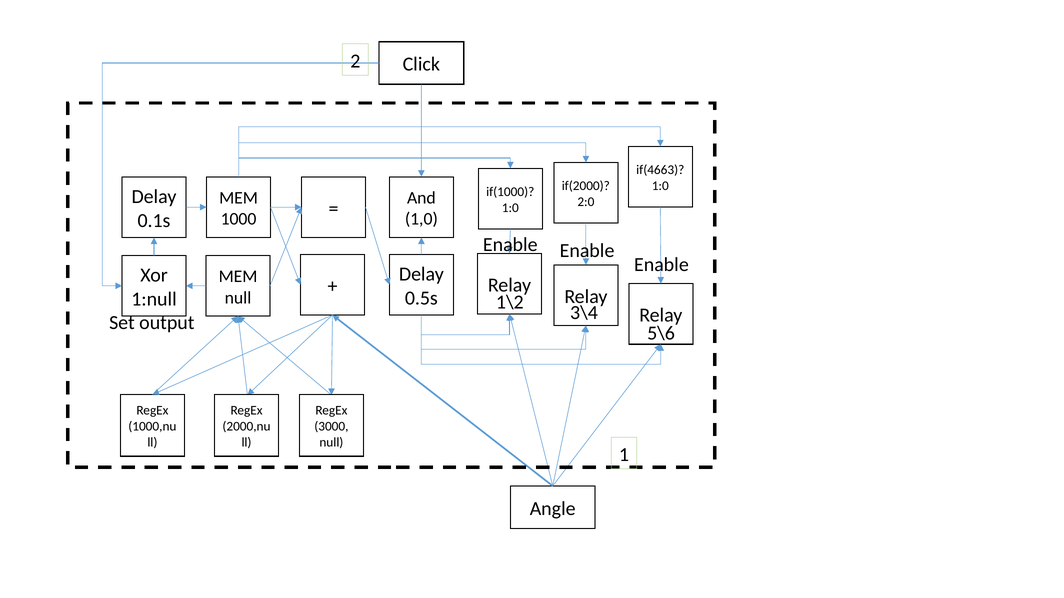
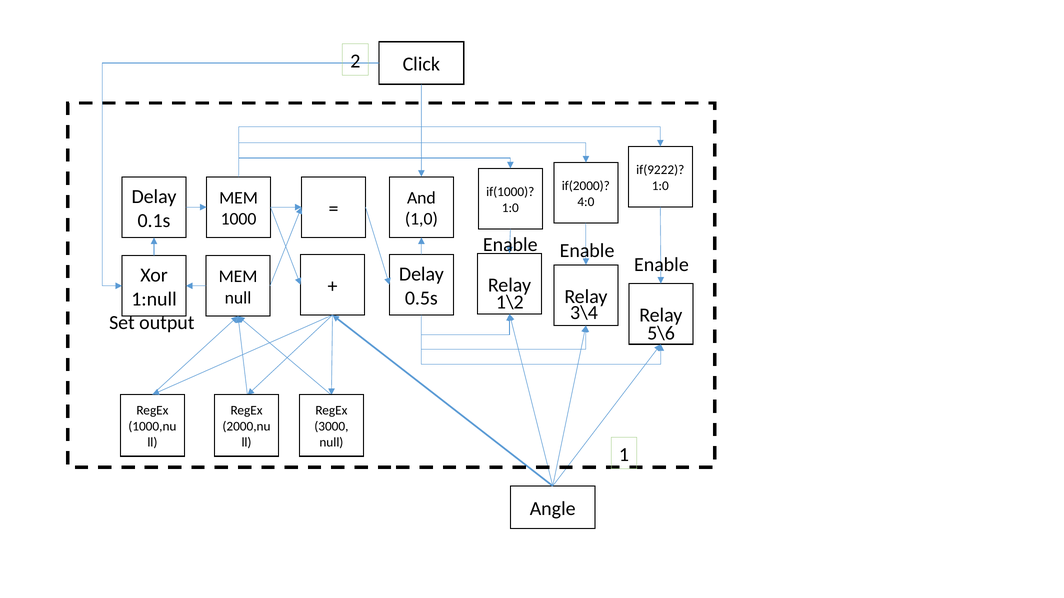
if(4663: if(4663 -> if(9222 (660, 170)
2:0: 2:0 -> 4:0 (586, 202)
